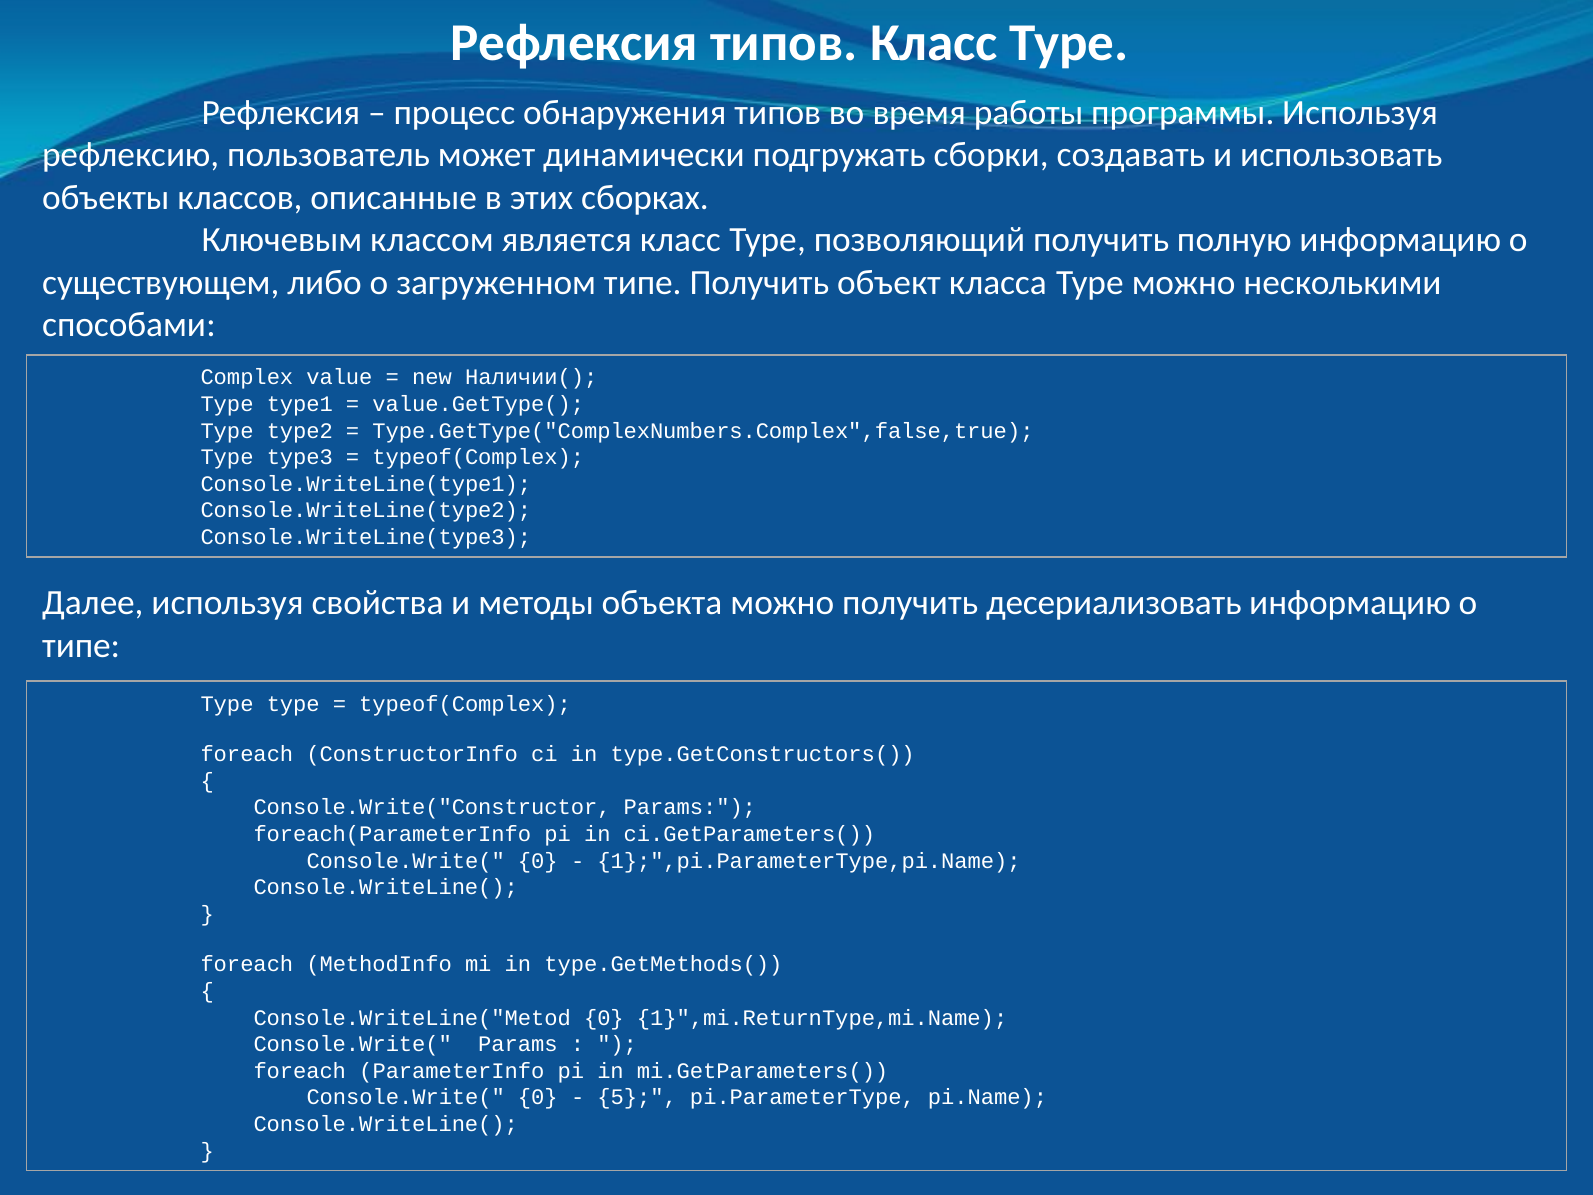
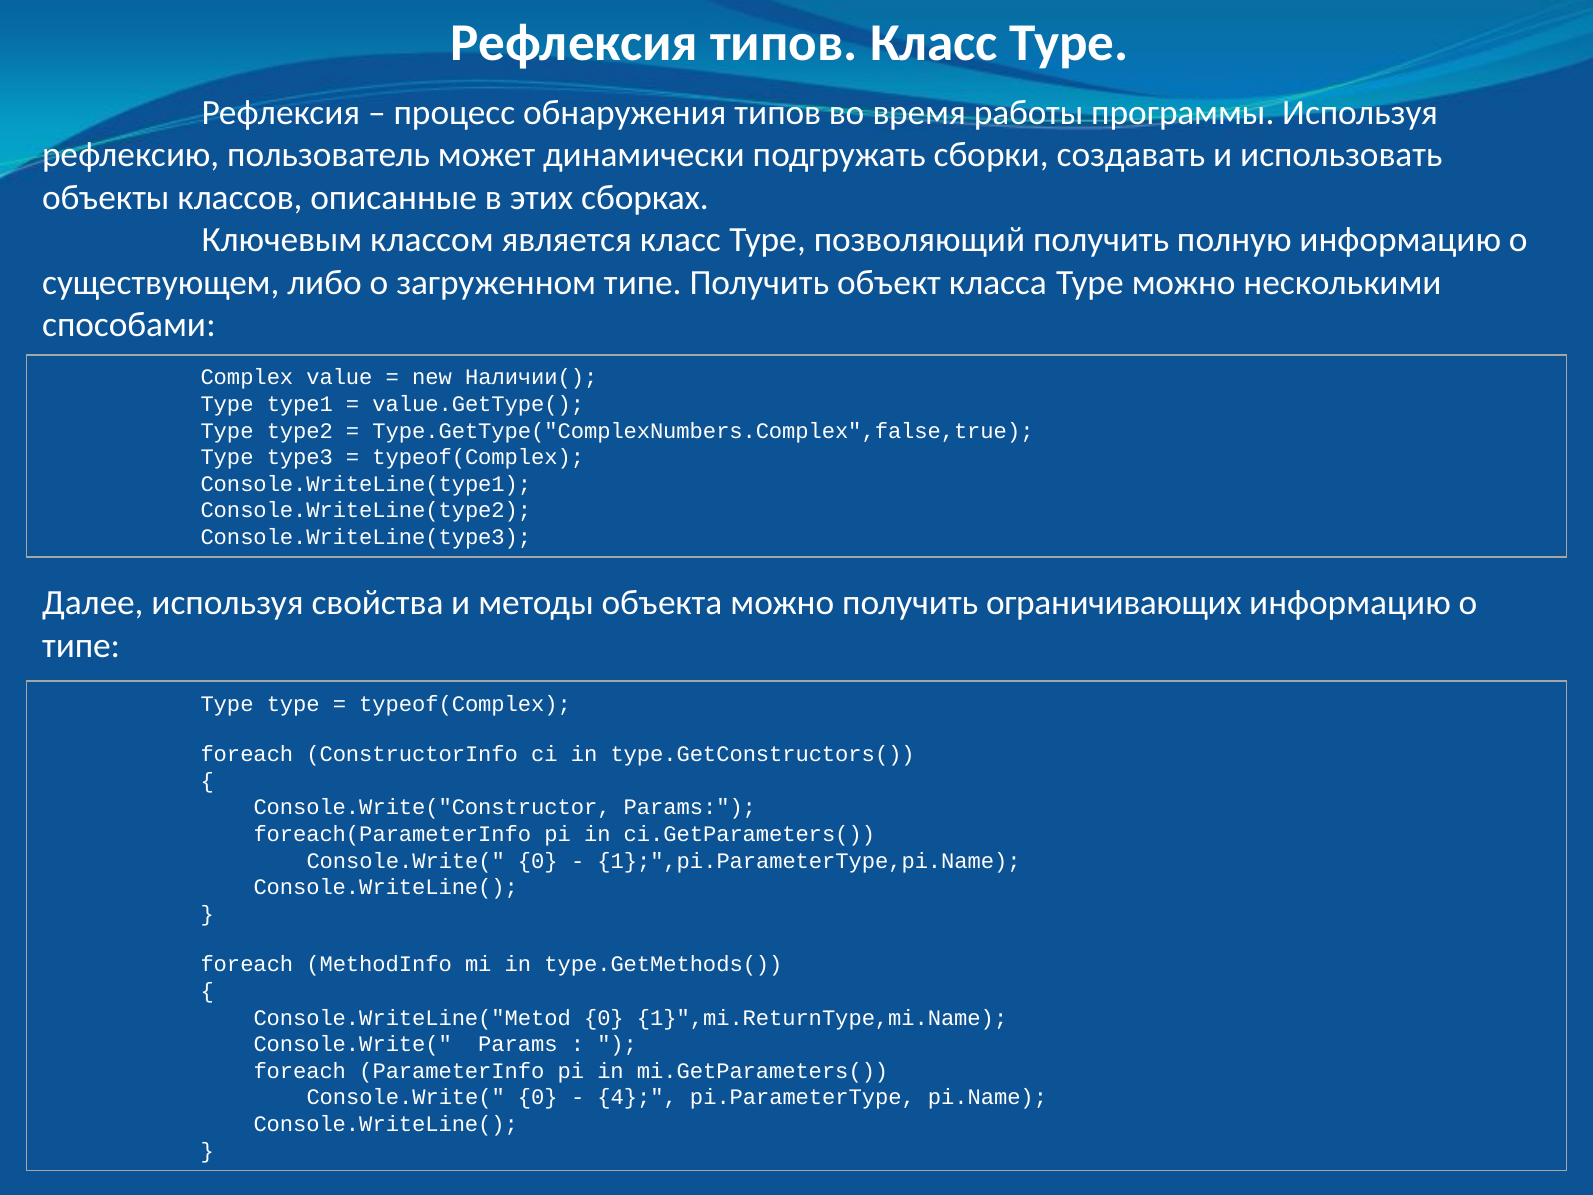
десериализовать: десериализовать -> ограничивающих (1114, 603)
5: 5 -> 4 (637, 1097)
